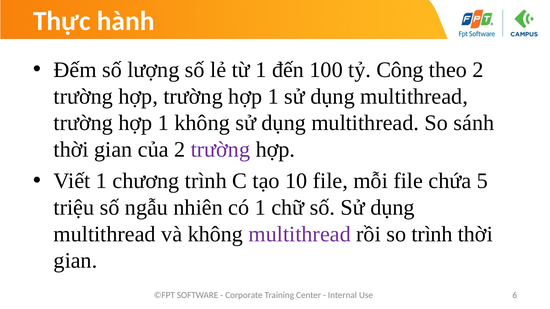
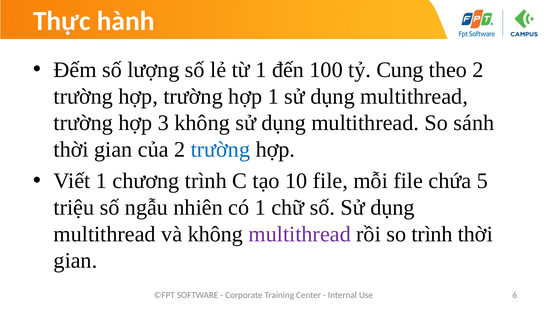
Công: Công -> Cung (400, 70)
1: 1 -> 3 (163, 123)
trường colour: purple -> blue (220, 150)
